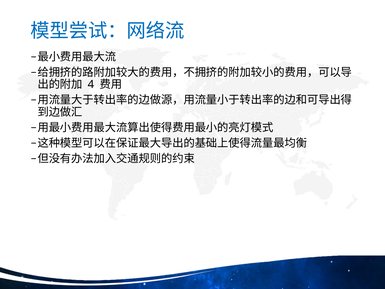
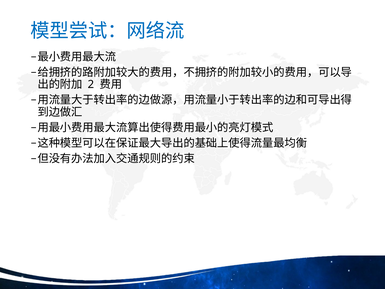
4: 4 -> 2 (91, 84)
